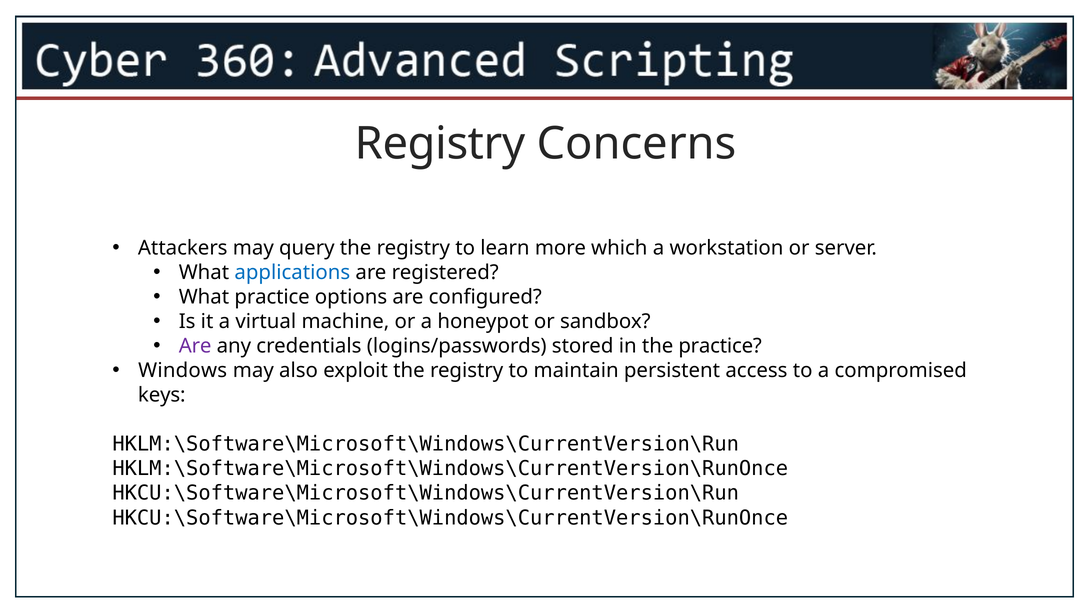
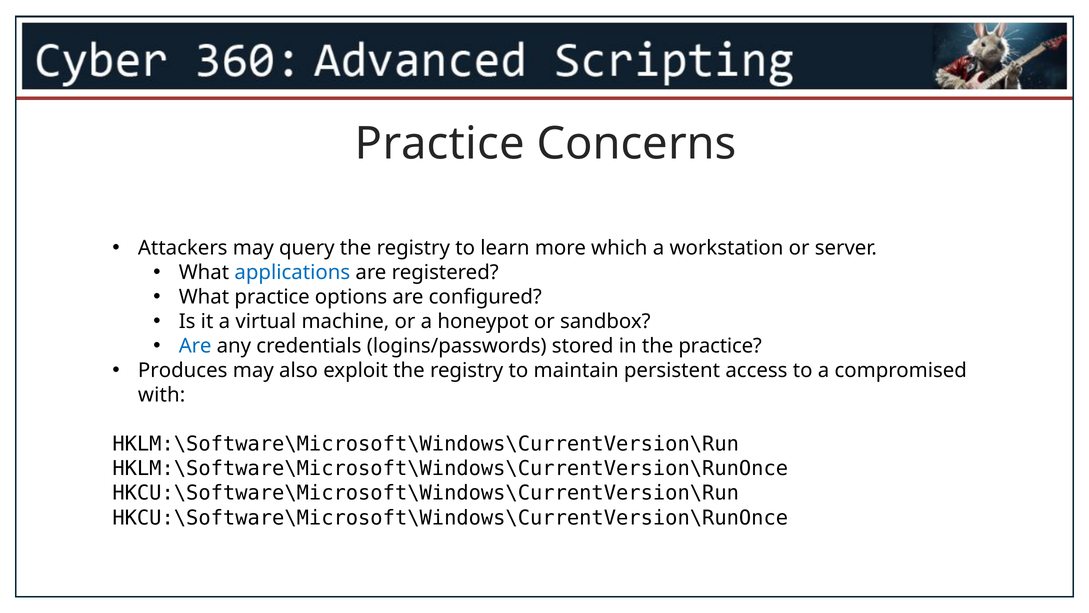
Registry: Registry -> Practice (440, 144)
Are colour: purple -> blue (195, 346)
Windows: Windows -> Produces (183, 370)
keys: keys -> with (162, 395)
